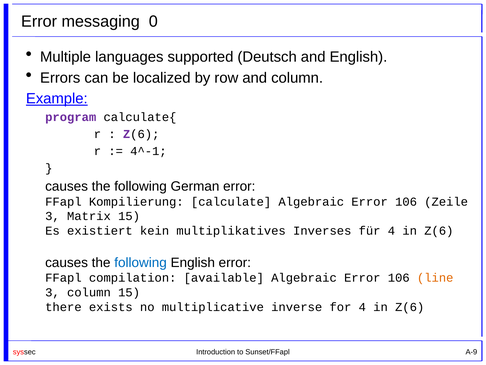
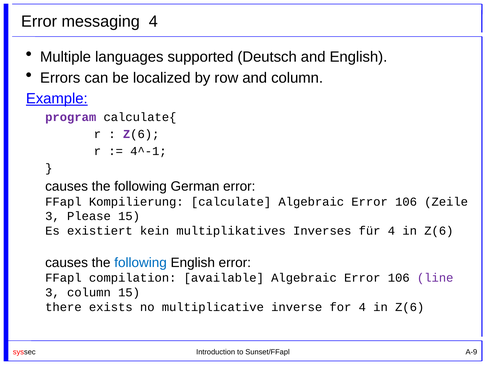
messaging 0: 0 -> 4 (153, 21)
Matrix: Matrix -> Please (89, 216)
line colour: orange -> purple (435, 278)
